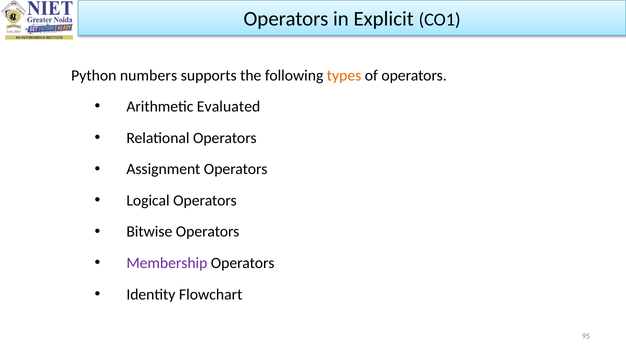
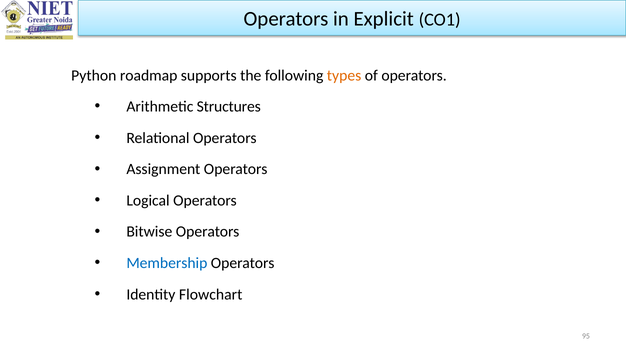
numbers: numbers -> roadmap (149, 75)
Evaluated: Evaluated -> Structures (229, 107)
Membership colour: purple -> blue (167, 263)
